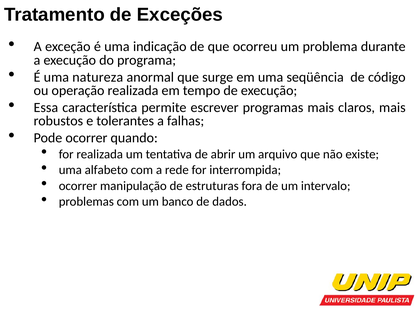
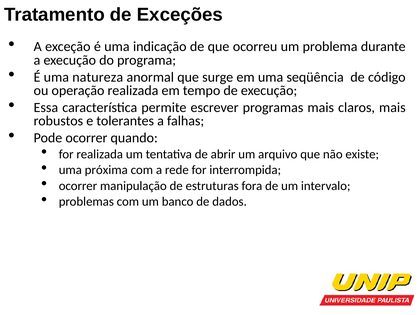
alfabeto: alfabeto -> próxima (106, 170)
